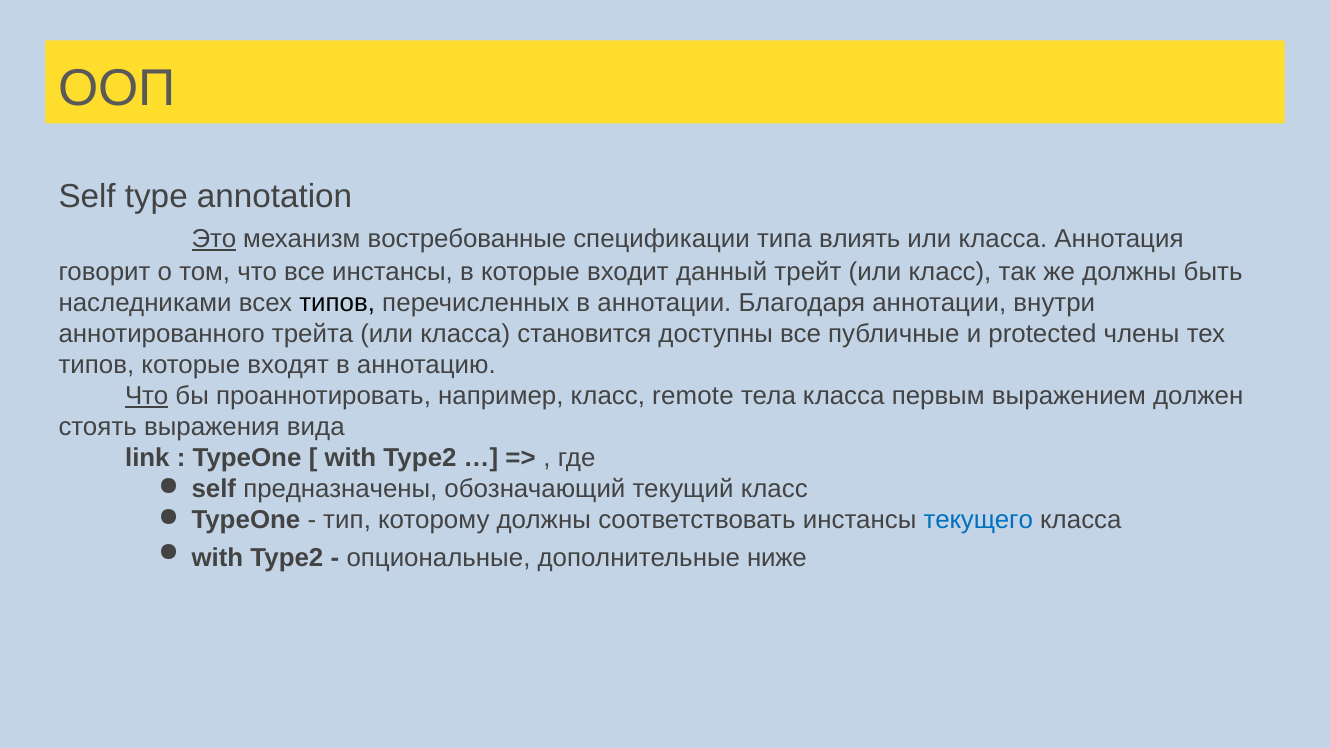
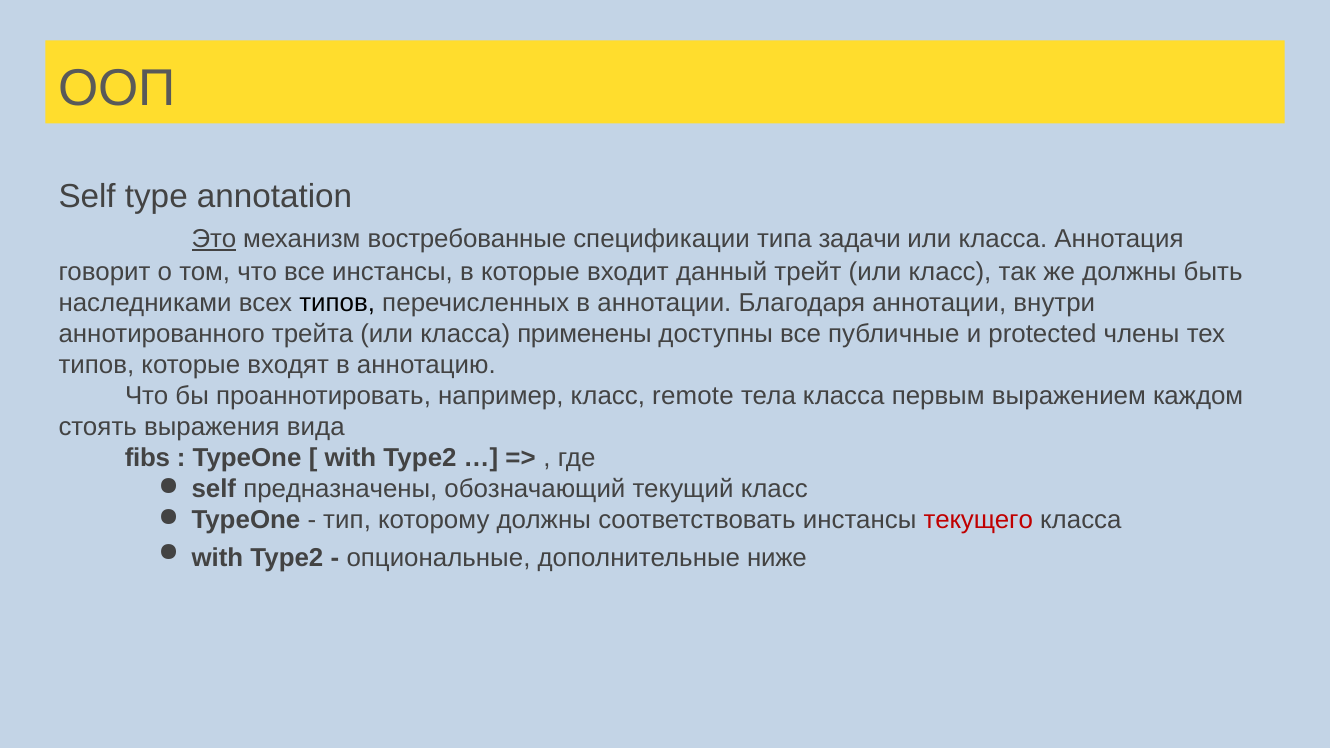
влиять: влиять -> задачи (860, 239)
становится: становится -> применены (584, 334)
Что underline: present -> none (147, 396)
должен: должен -> каждом (1198, 396)
link: link -> fibs (147, 458)
текущего colour: blue -> red (978, 520)
